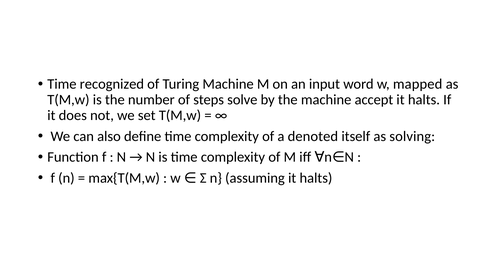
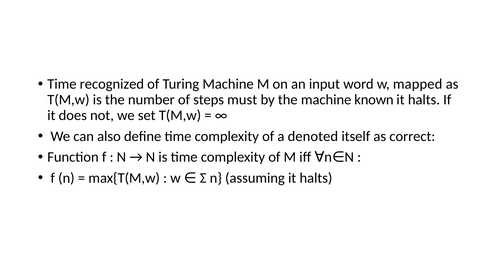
solve: solve -> must (242, 100)
accept: accept -> known (374, 100)
solving: solving -> correct (412, 136)
